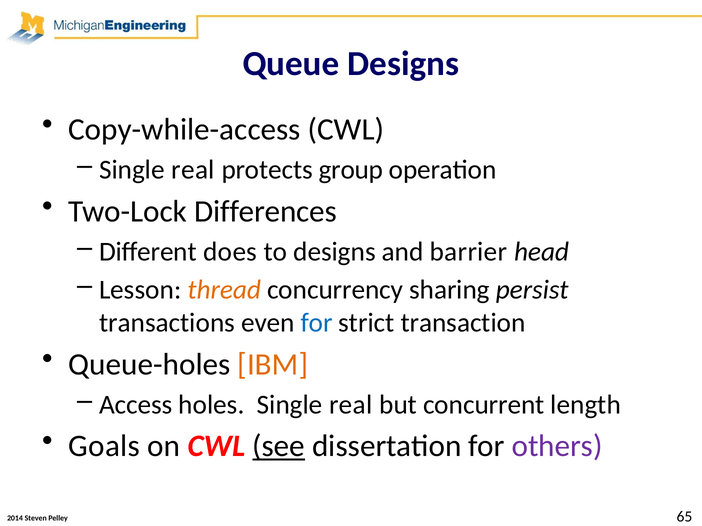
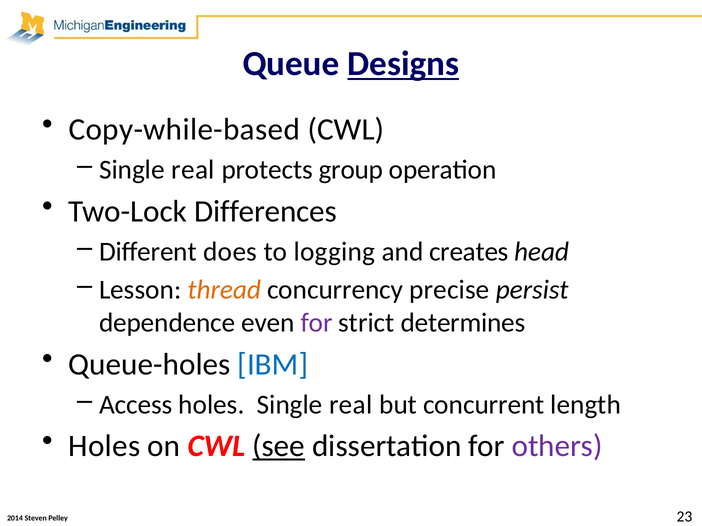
Designs underline: none -> present (403, 64)
Copy-while-access: Copy-while-access -> Copy-while-based (184, 130)
to designs: designs -> logging (334, 252)
barrier: barrier -> creates (469, 252)
sharing: sharing -> precise (449, 290)
transactions: transactions -> dependence (167, 323)
for colour: blue -> purple (317, 323)
transaction: transaction -> determines (463, 323)
IBM colour: orange -> blue (273, 365)
Goals: Goals -> Holes (104, 447)
65: 65 -> 23 (684, 517)
